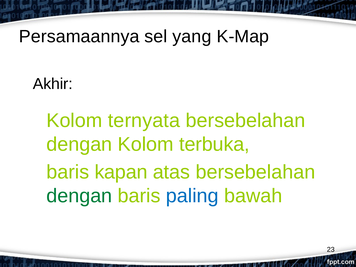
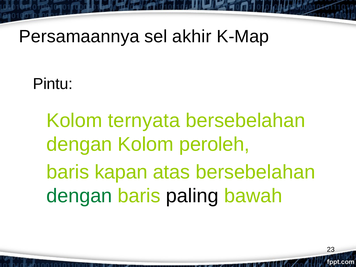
yang: yang -> akhir (192, 36)
Akhir: Akhir -> Pintu (53, 84)
terbuka: terbuka -> peroleh (214, 144)
paling colour: blue -> black (192, 196)
